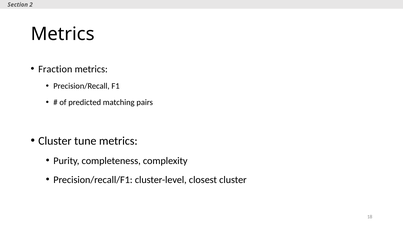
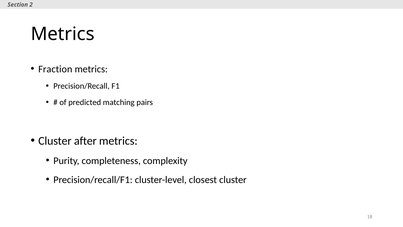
tune: tune -> after (85, 141)
